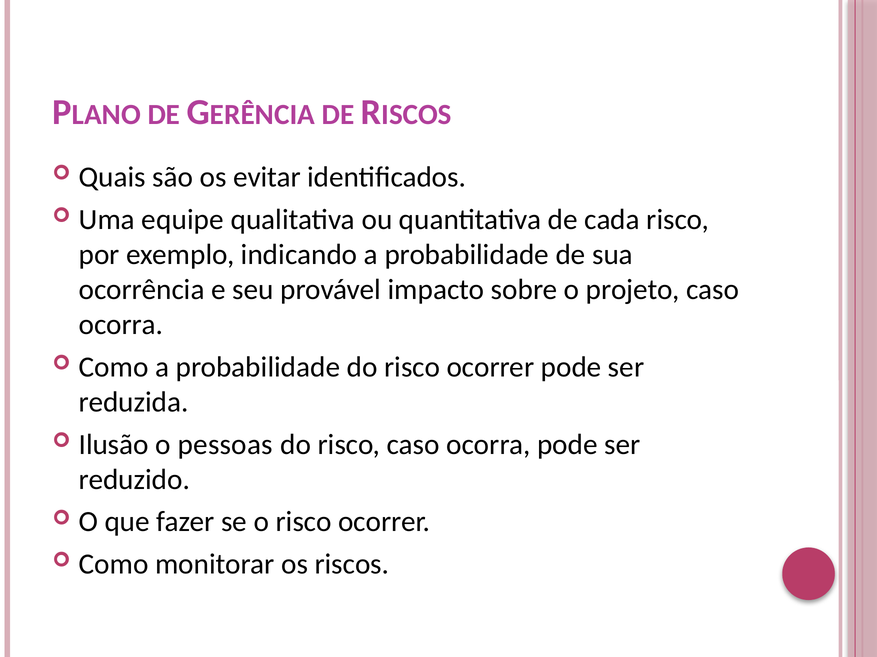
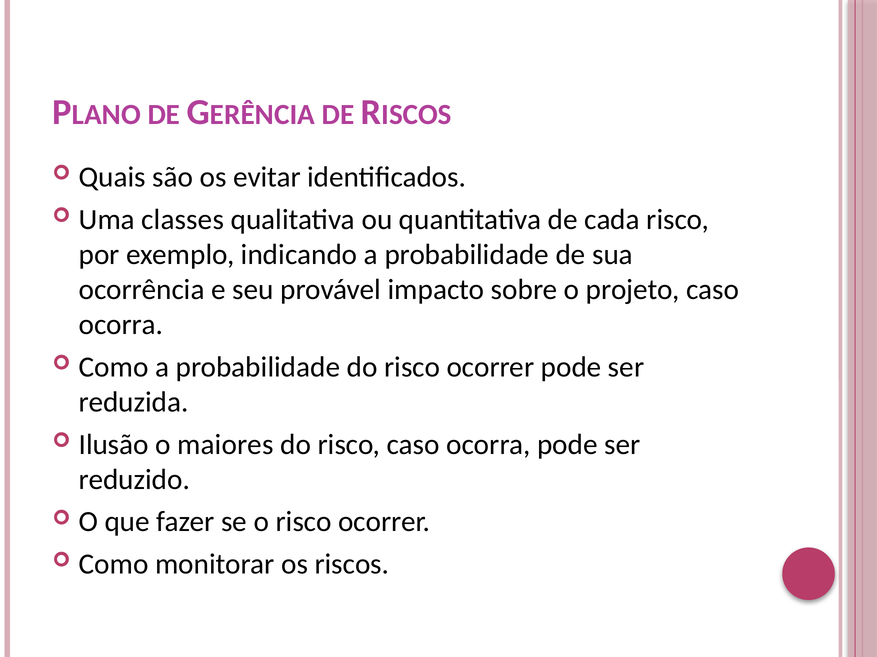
equipe: equipe -> classes (183, 220)
pessoas: pessoas -> maiores (225, 445)
